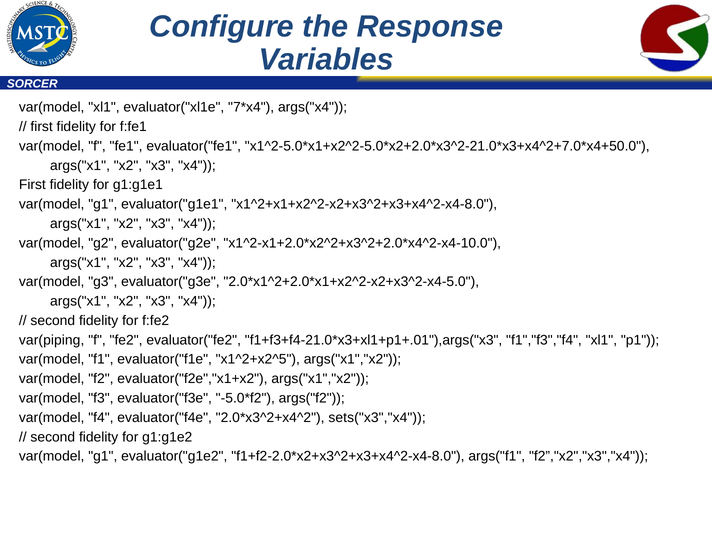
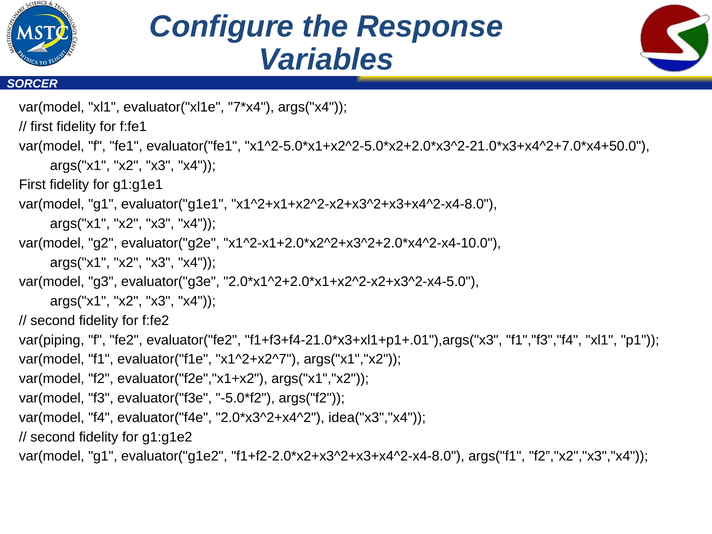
x1^2+x2^5: x1^2+x2^5 -> x1^2+x2^7 (258, 359)
sets("x3","x4: sets("x3","x4 -> idea("x3","x4 (377, 418)
